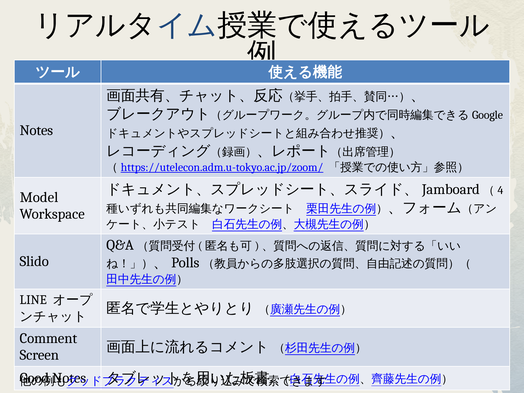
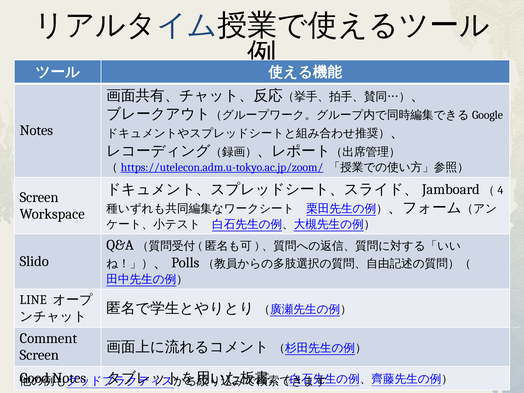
Model: Model -> Screen (39, 197)
